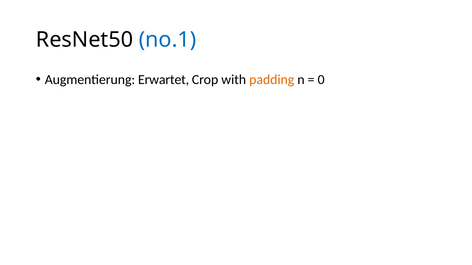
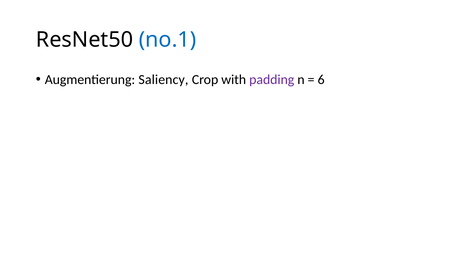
Erwartet: Erwartet -> Saliency (163, 80)
padding colour: orange -> purple (272, 80)
0: 0 -> 6 (321, 80)
